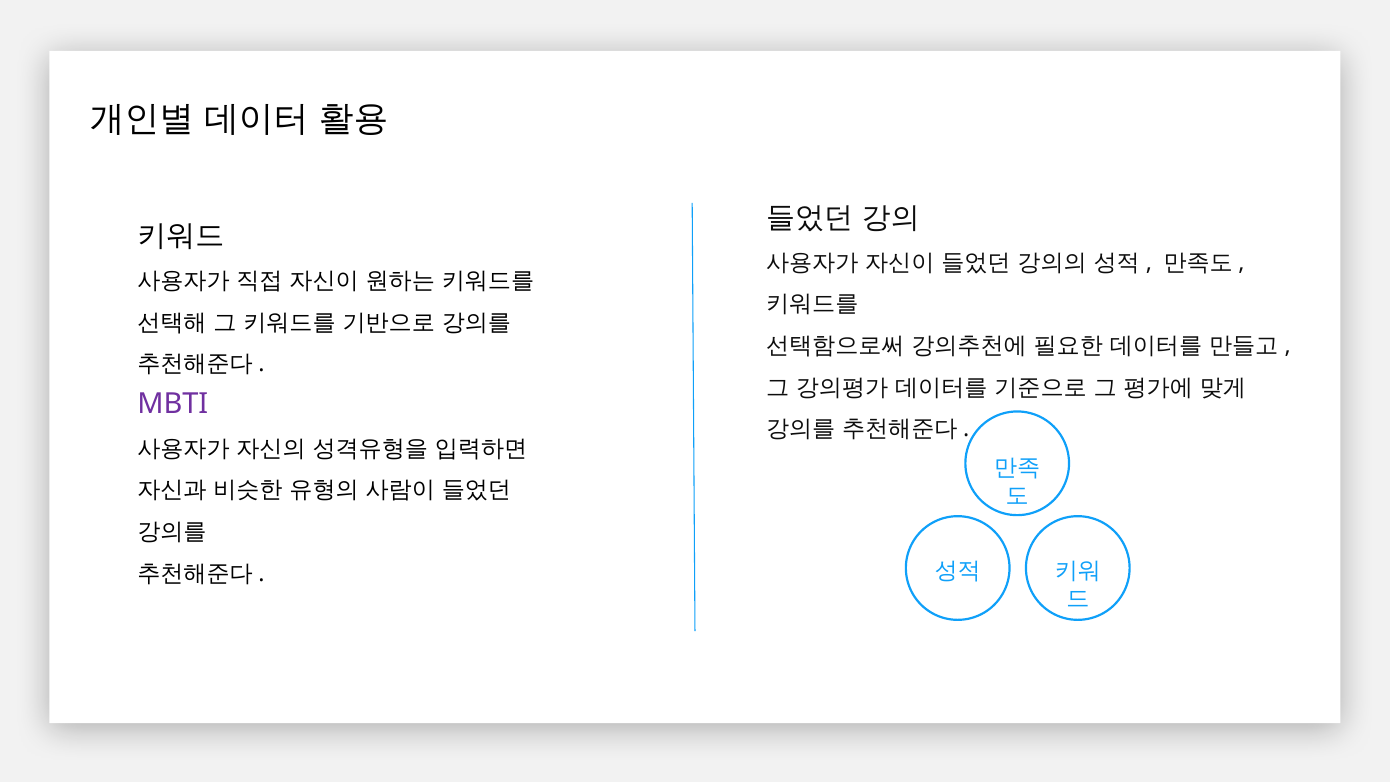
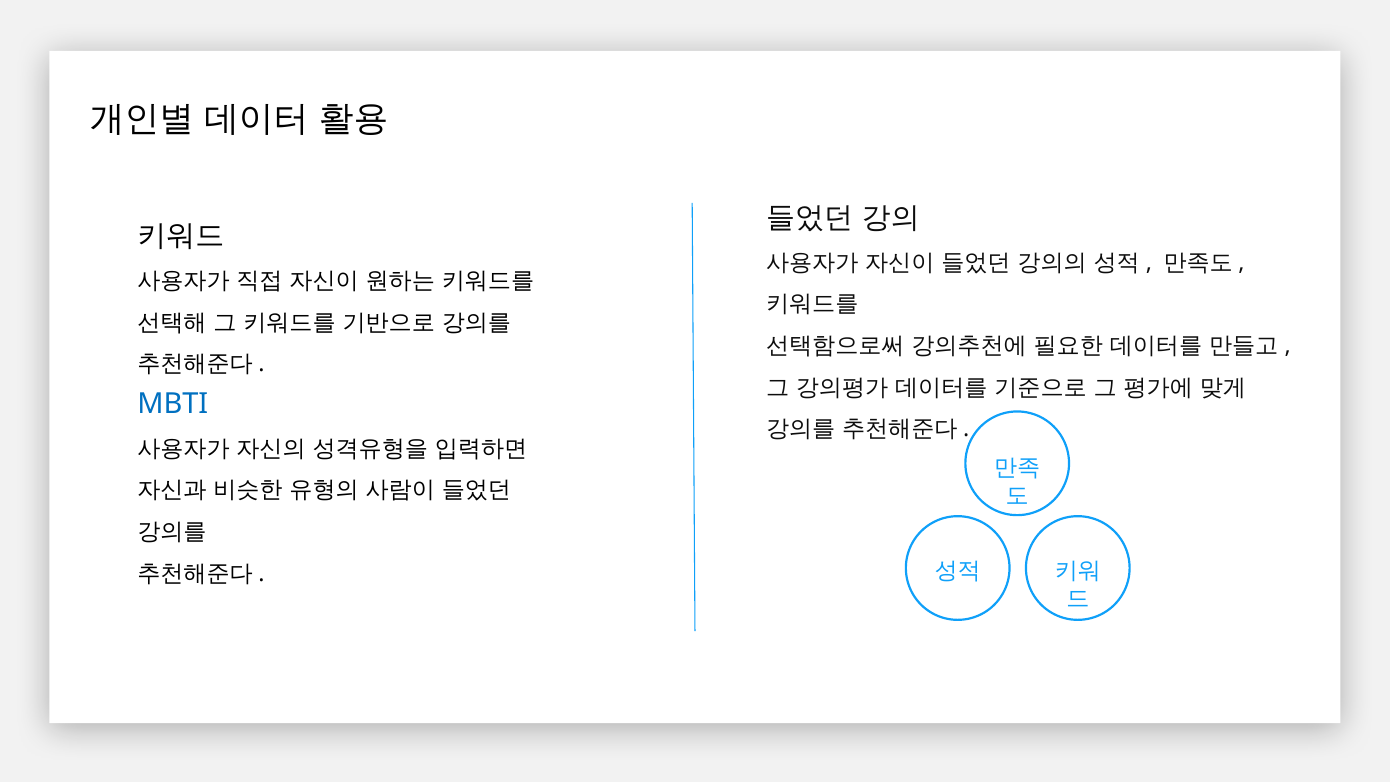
MBTI colour: purple -> blue (173, 404)
